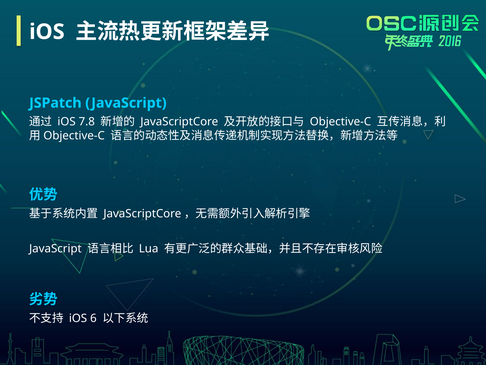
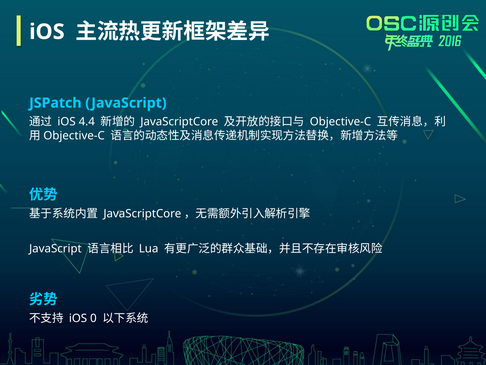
7.8: 7.8 -> 4.4 (87, 122)
6: 6 -> 0 (93, 318)
